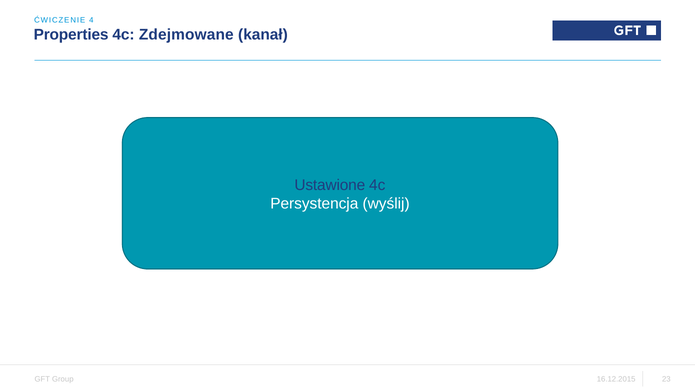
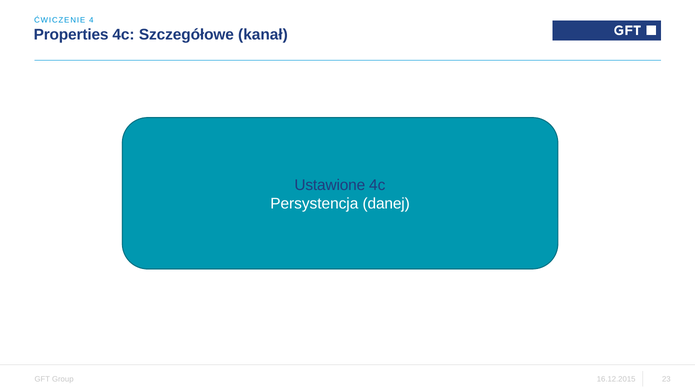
Zdejmowane: Zdejmowane -> Szczegółowe (186, 35)
wyślij: wyślij -> danej (386, 204)
